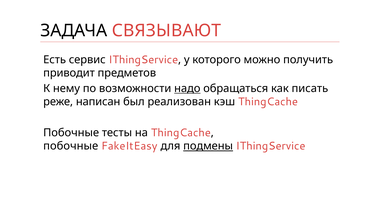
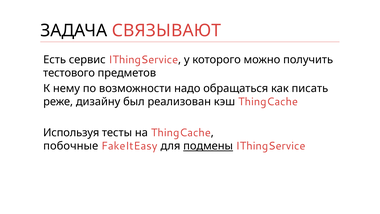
приводит: приводит -> тестового (69, 73)
надо underline: present -> none (187, 88)
написан: написан -> дизайну (98, 102)
Побочные: Побочные -> Используя (71, 133)
